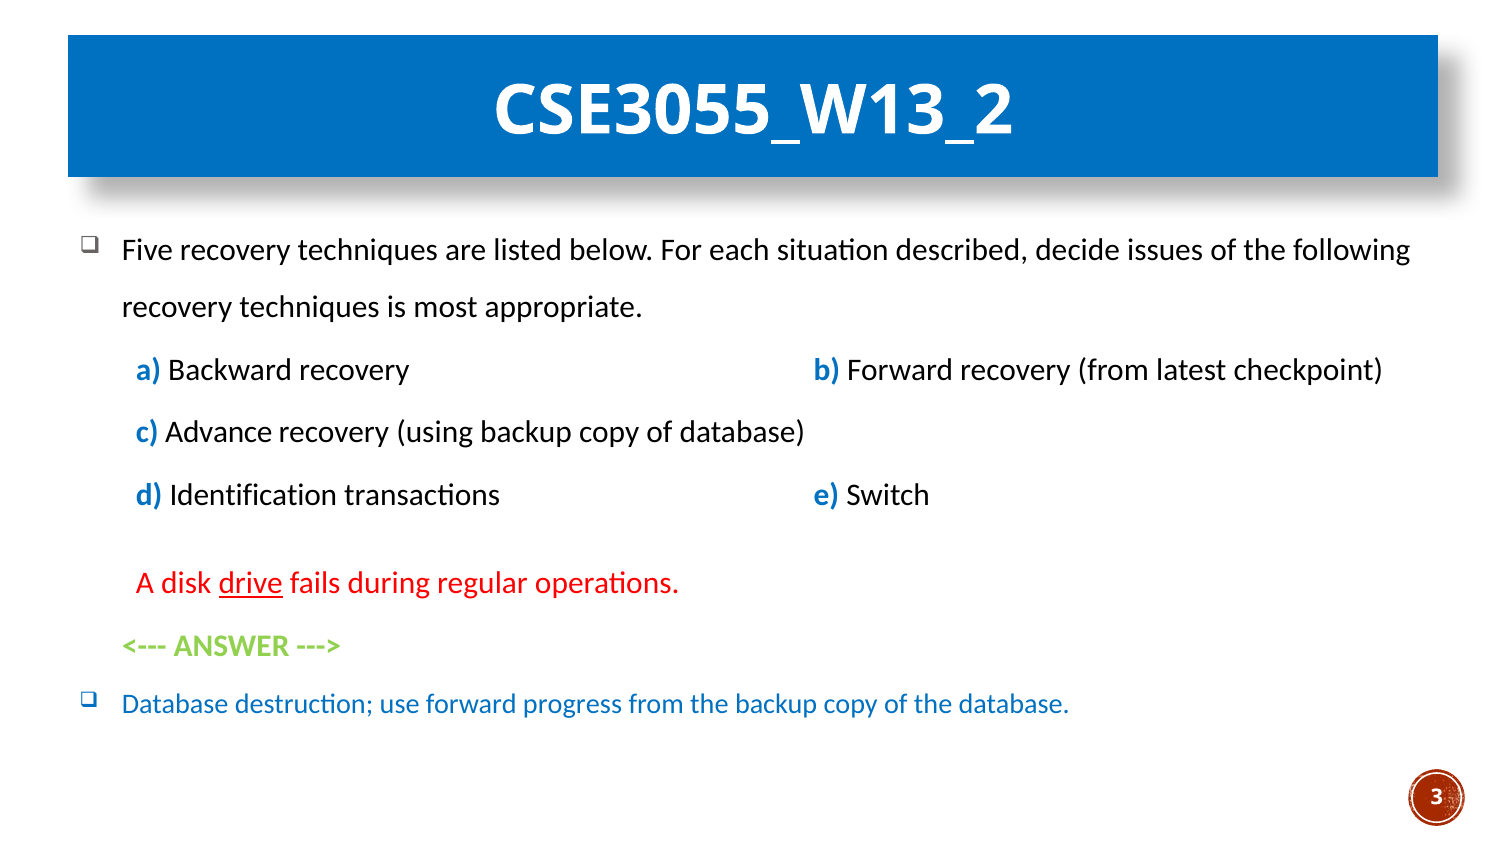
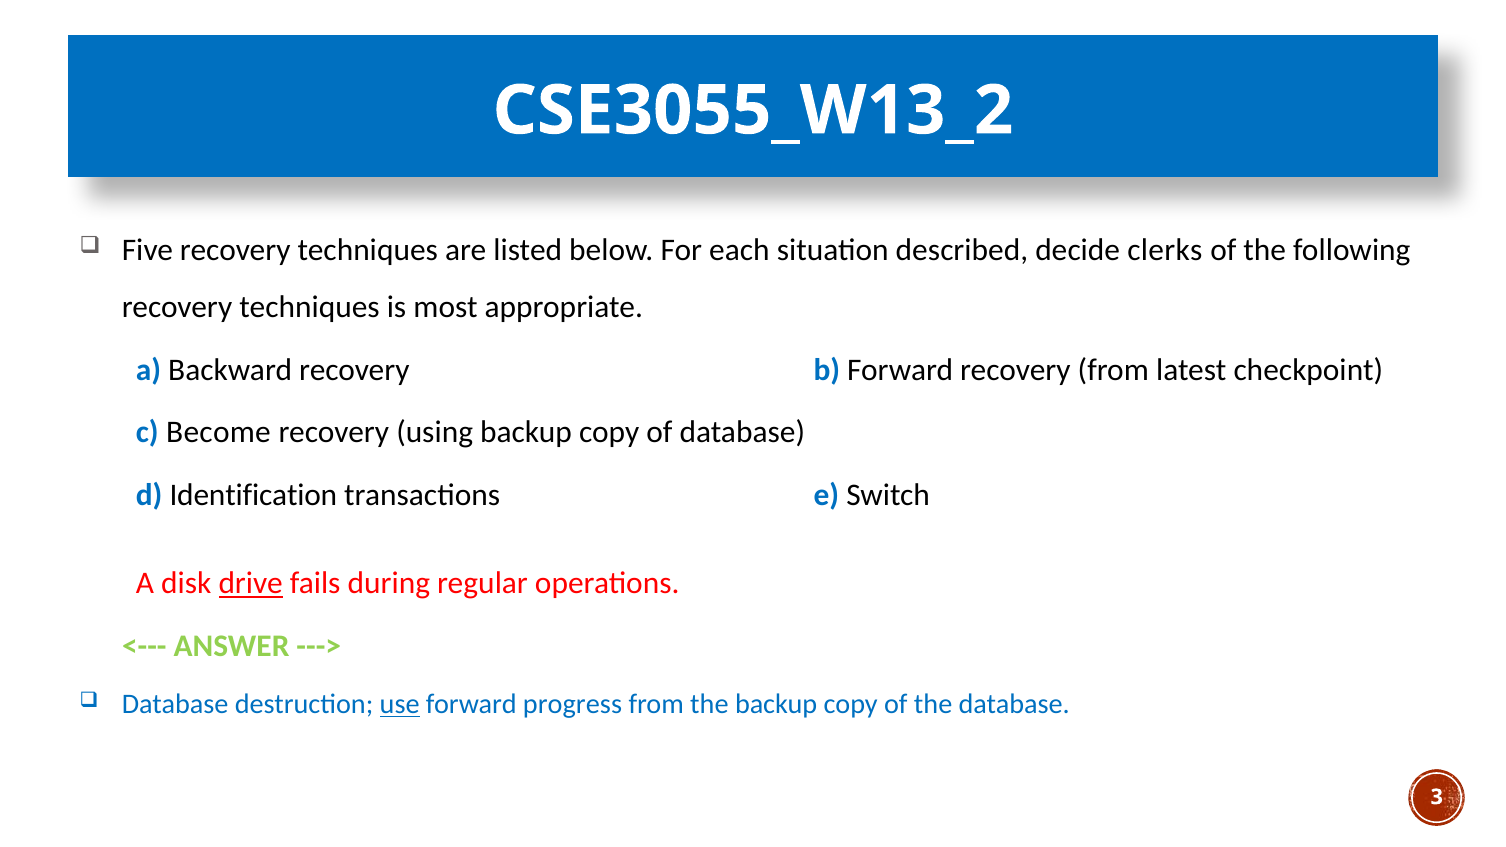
issues: issues -> clerks (1165, 250)
Advance: Advance -> Become (219, 433)
use underline: none -> present (400, 704)
